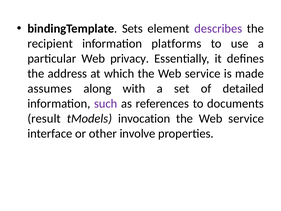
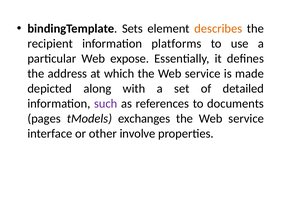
describes colour: purple -> orange (218, 29)
privacy: privacy -> expose (130, 58)
assumes: assumes -> depicted (50, 88)
result: result -> pages (44, 118)
invocation: invocation -> exchanges (144, 118)
